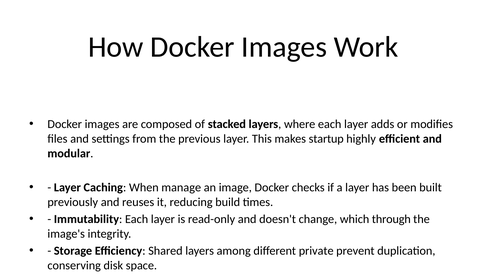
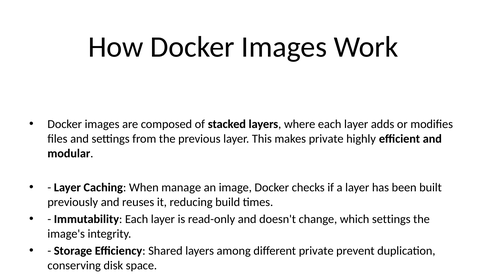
makes startup: startup -> private (326, 139)
which through: through -> settings (391, 219)
